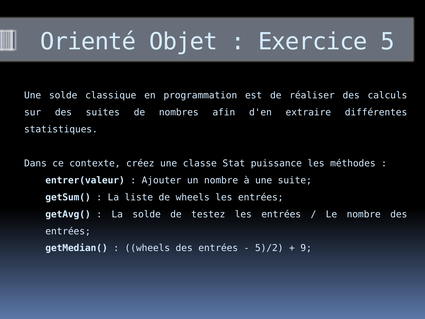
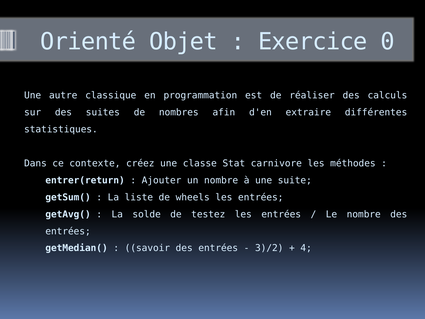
5: 5 -> 0 (388, 42)
Une solde: solde -> autre (63, 95)
puissance: puissance -> carnivore (276, 163)
entrer(valeur: entrer(valeur -> entrer(return (85, 180)
wheels: wheels -> savoir (147, 248)
5)/2: 5)/2 -> 3)/2 (269, 248)
9: 9 -> 4 (306, 248)
